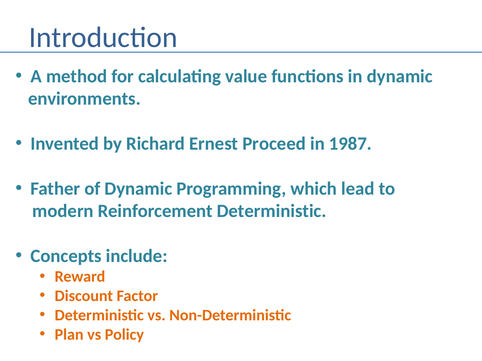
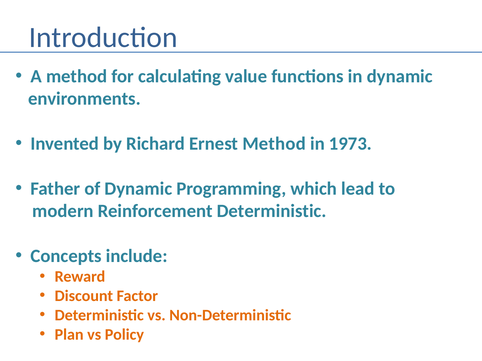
Ernest Proceed: Proceed -> Method (274, 144)
1987: 1987 -> 1973 (350, 144)
